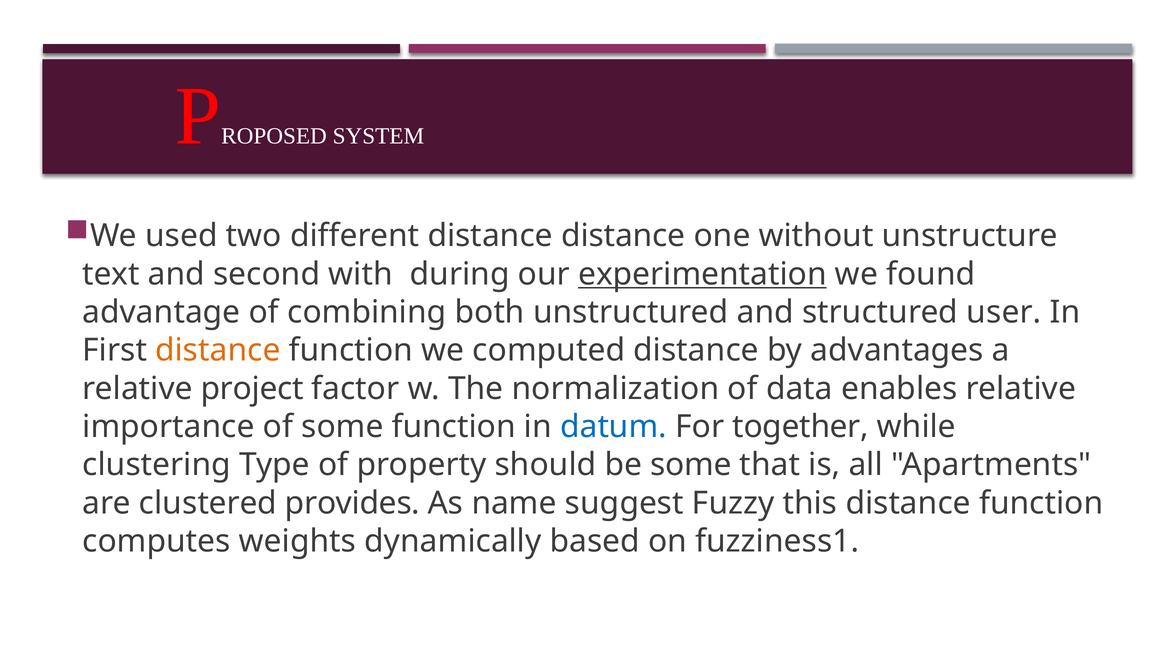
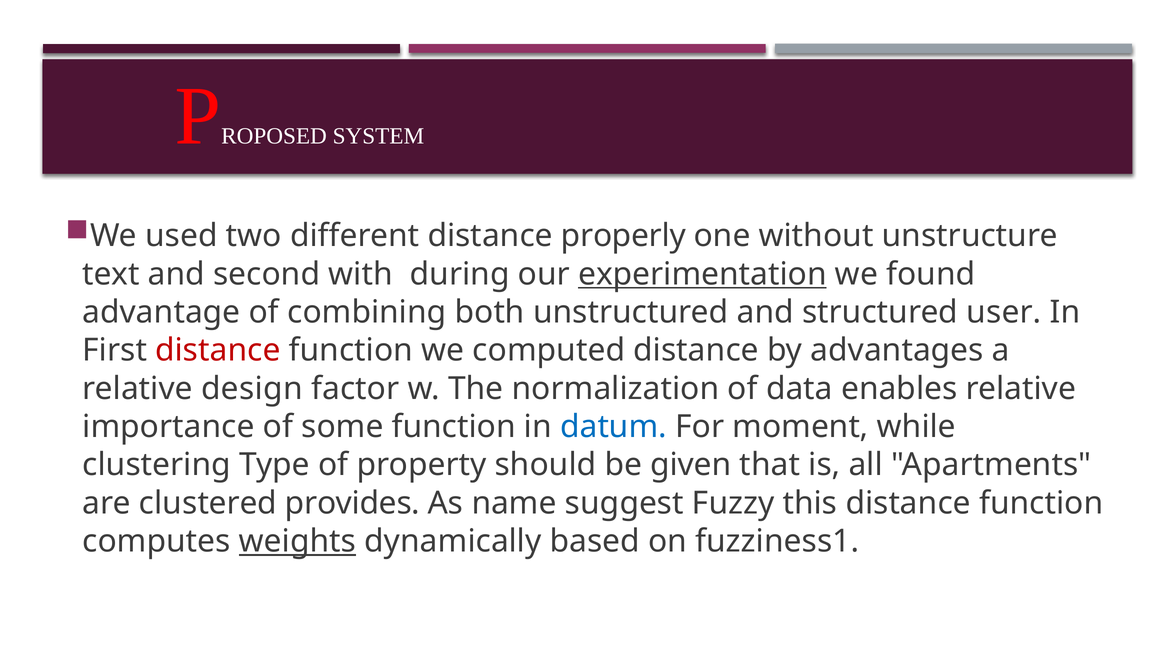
distance distance: distance -> properly (623, 236)
distance colour: orange -> red (218, 350)
project: project -> design (252, 389)
together: together -> moment (800, 427)
be some: some -> given (691, 465)
weights underline: none -> present (297, 541)
